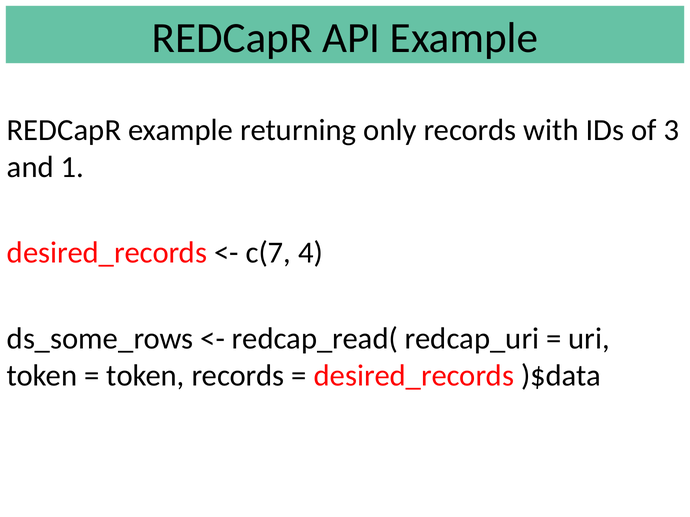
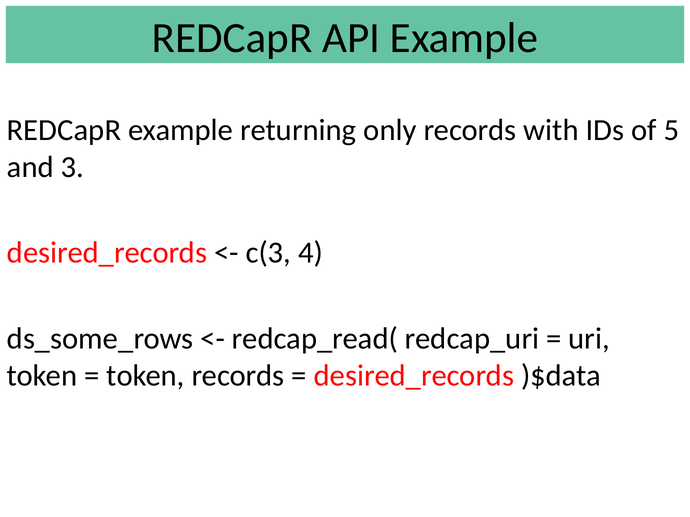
3: 3 -> 5 (671, 130)
1: 1 -> 3 (72, 167)
c(7: c(7 -> c(3 (268, 253)
